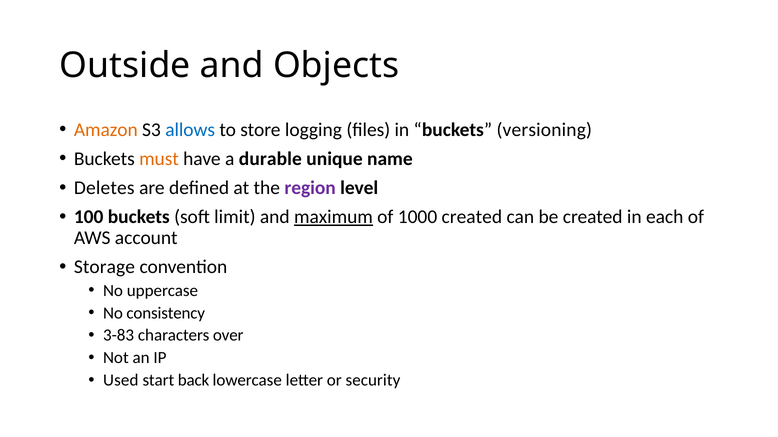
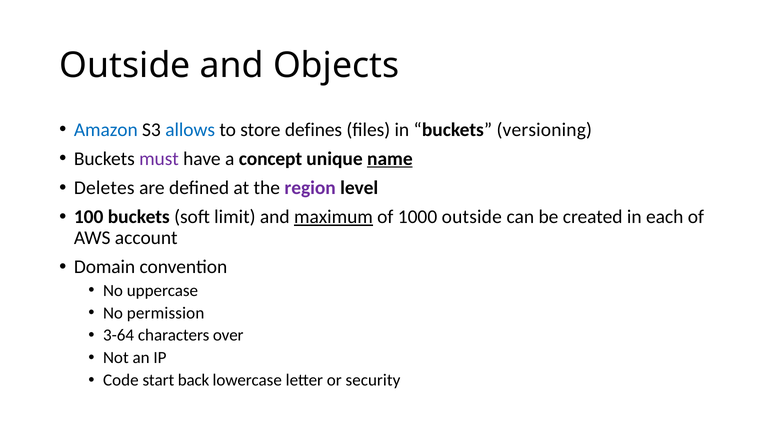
Amazon colour: orange -> blue (106, 130)
logging: logging -> defines (314, 130)
must colour: orange -> purple (159, 159)
durable: durable -> concept (270, 159)
name underline: none -> present (390, 159)
1000 created: created -> outside (472, 217)
Storage: Storage -> Domain (105, 267)
consistency: consistency -> permission (166, 313)
3-83: 3-83 -> 3-64 (119, 336)
Used: Used -> Code (121, 381)
